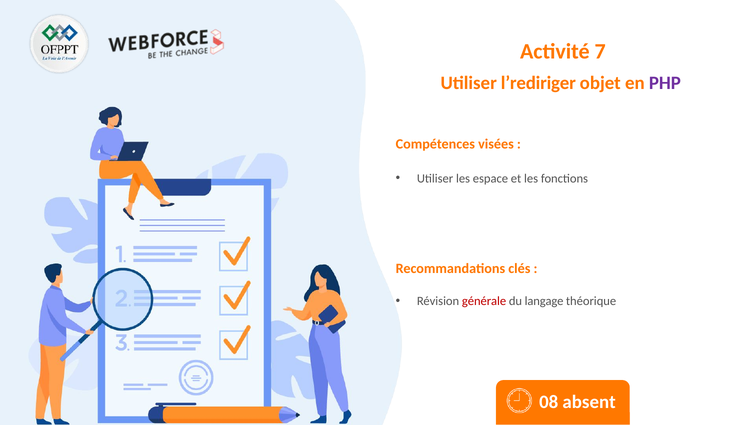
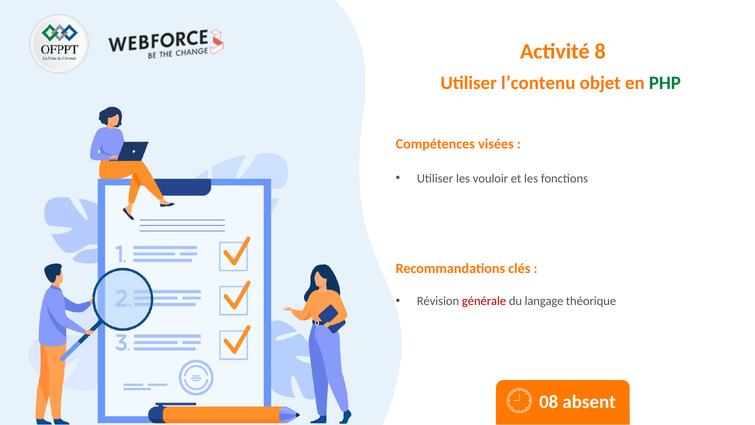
7: 7 -> 8 (600, 52)
l’rediriger: l’rediriger -> l’contenu (538, 83)
PHP colour: purple -> green (665, 83)
espace: espace -> vouloir (490, 178)
